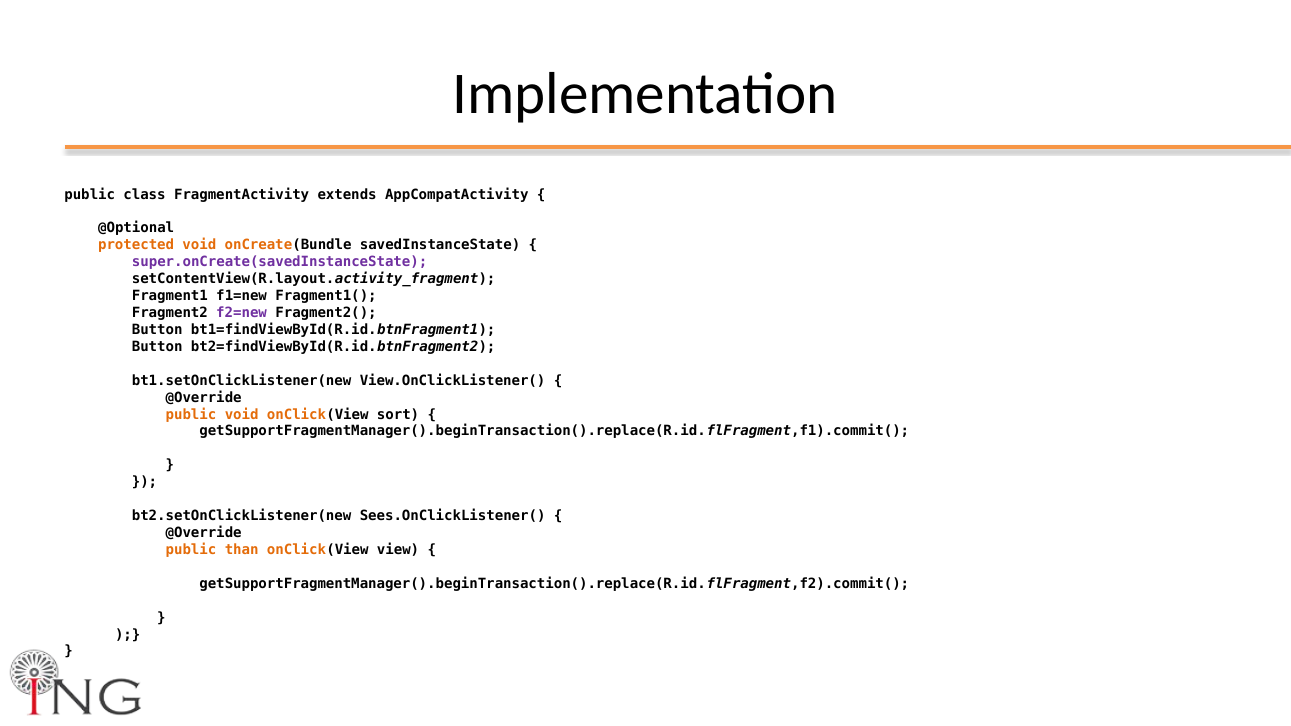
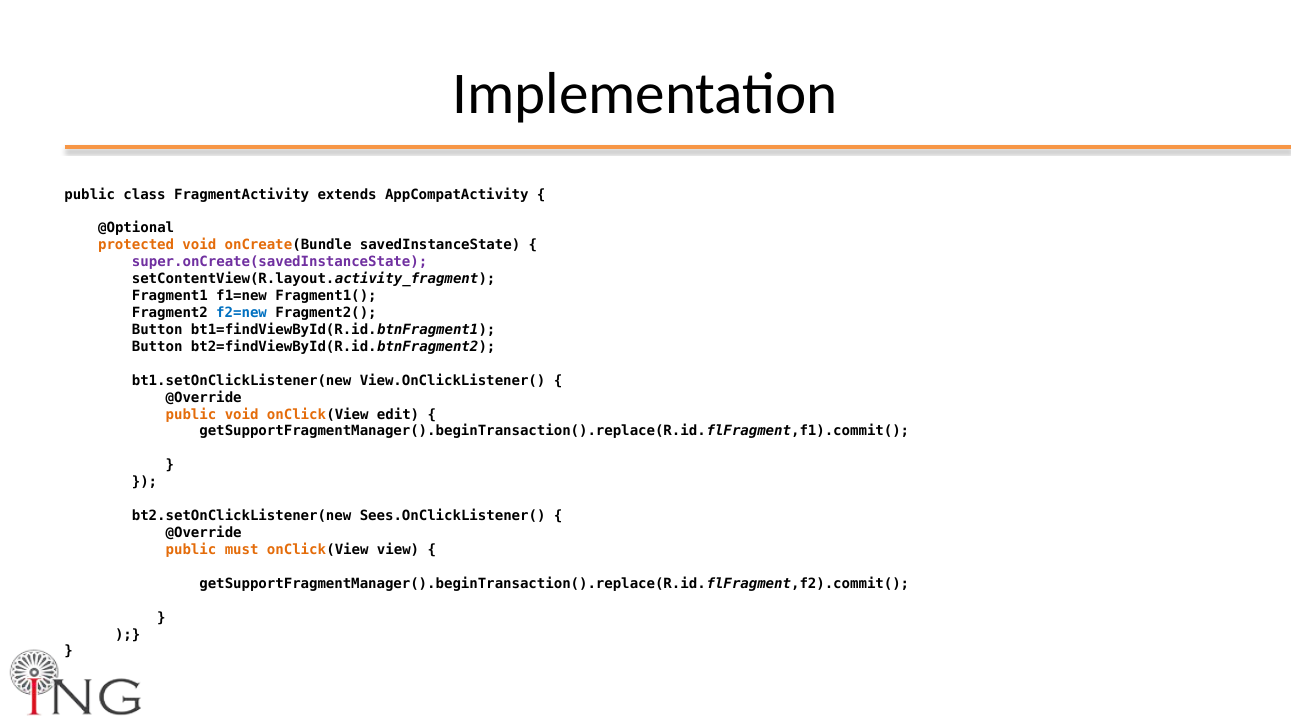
f2=new colour: purple -> blue (242, 313)
sort: sort -> edit (398, 415)
than: than -> must (242, 550)
